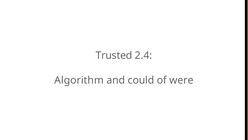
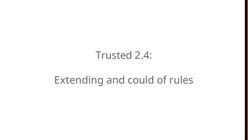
Algorithm: Algorithm -> Extending (79, 80)
were: were -> rules (181, 80)
